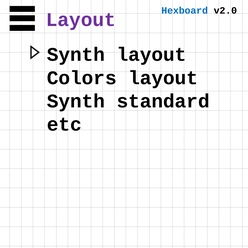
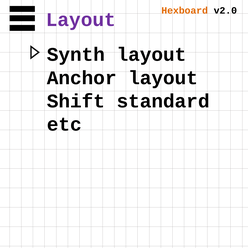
Hexboard colour: blue -> orange (185, 11)
Colors: Colors -> Anchor (82, 78)
Synth: Synth -> Shift (76, 101)
